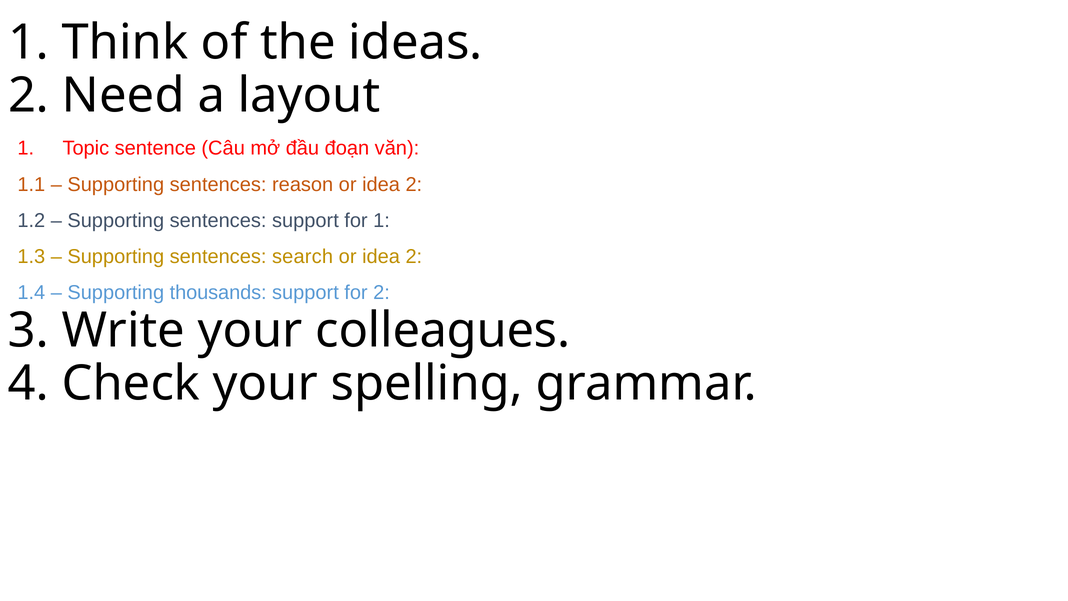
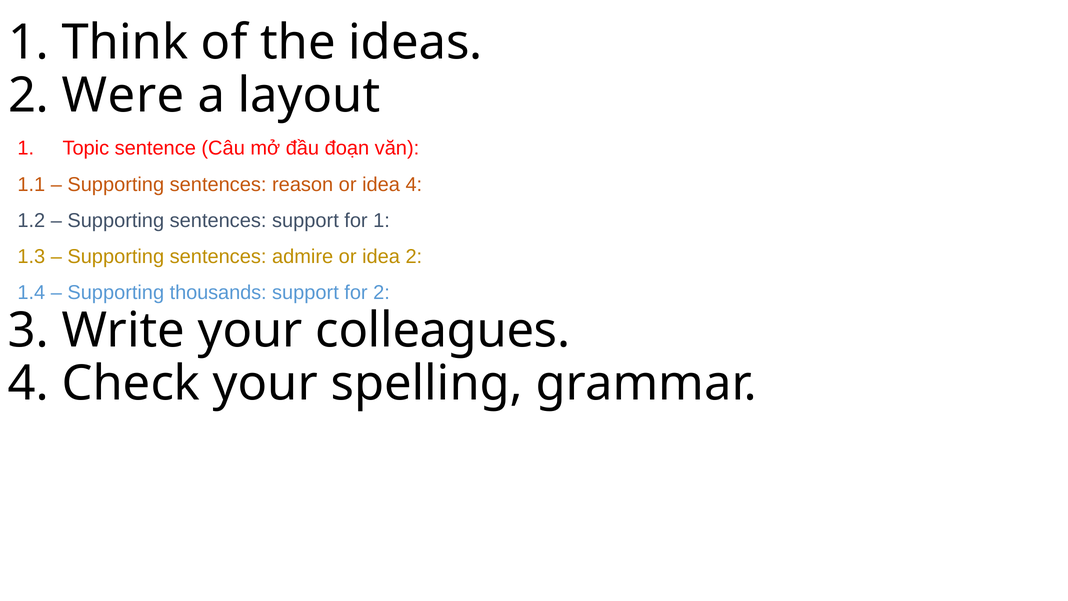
Need: Need -> Were (123, 95)
reason or idea 2: 2 -> 4 (414, 184)
search: search -> admire (303, 256)
